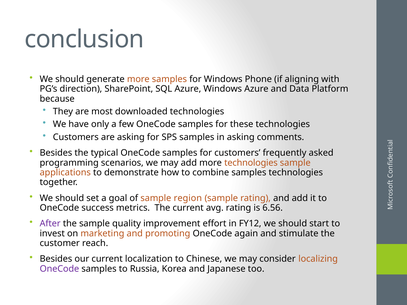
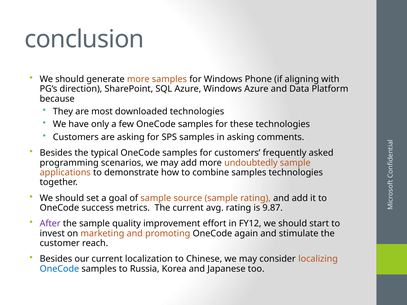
more technologies: technologies -> undoubtedly (251, 163)
region: region -> source (188, 198)
6.56: 6.56 -> 9.87 (273, 208)
OneCode colour: purple -> blue (59, 269)
